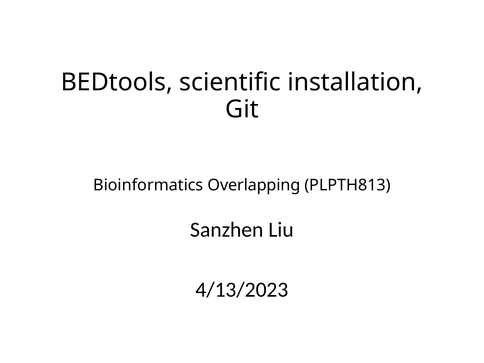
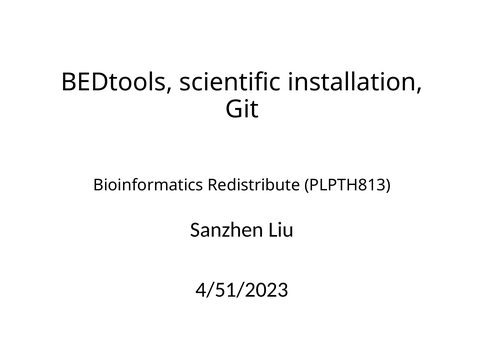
Overlapping: Overlapping -> Redistribute (254, 185)
4/13/2023: 4/13/2023 -> 4/51/2023 (242, 290)
